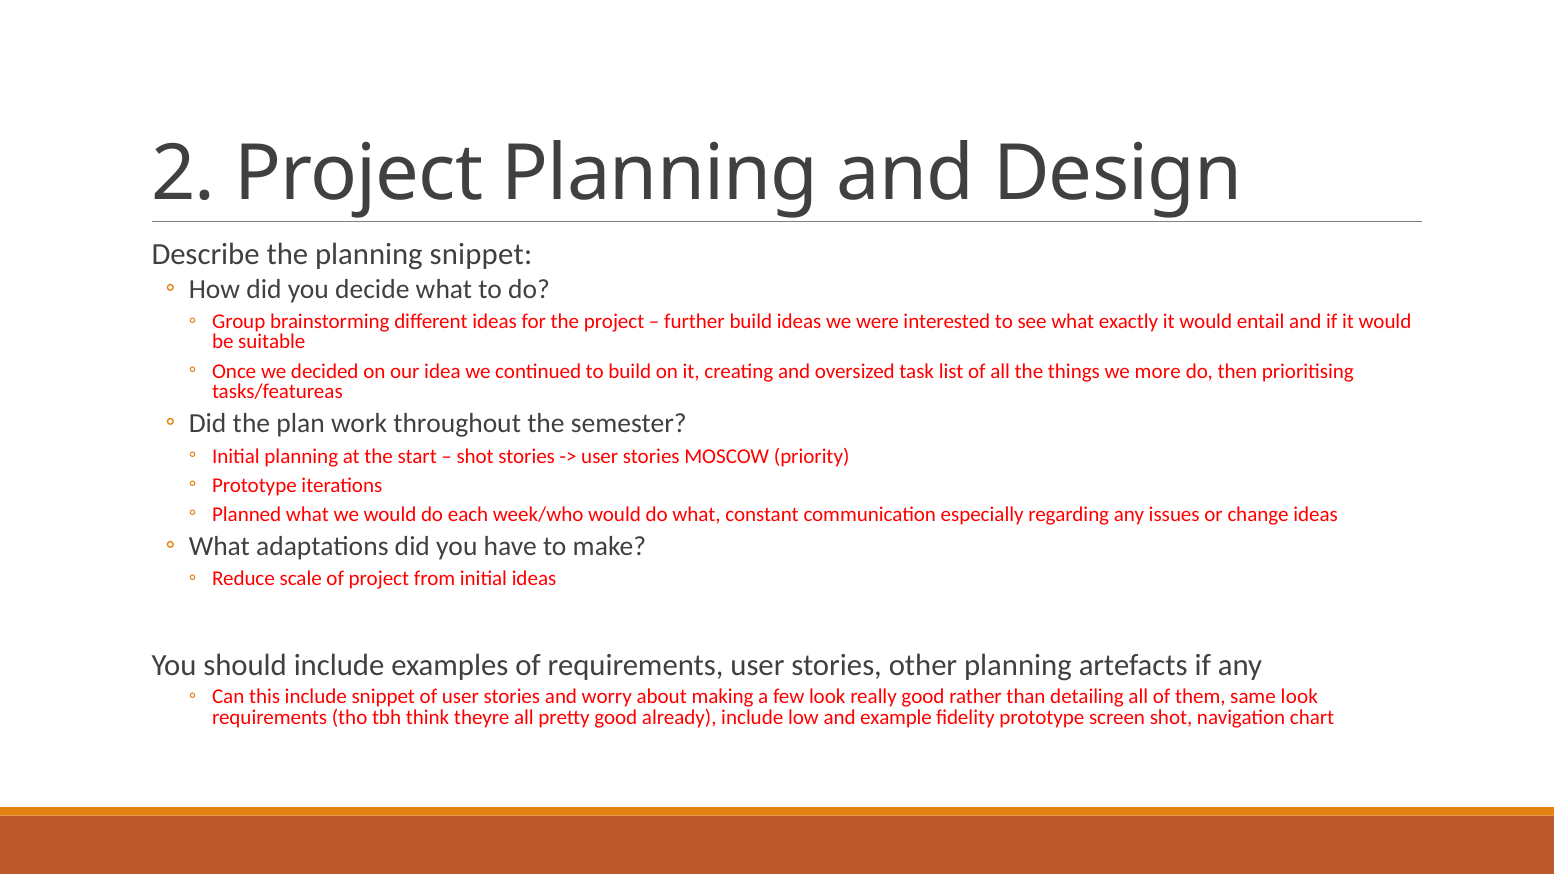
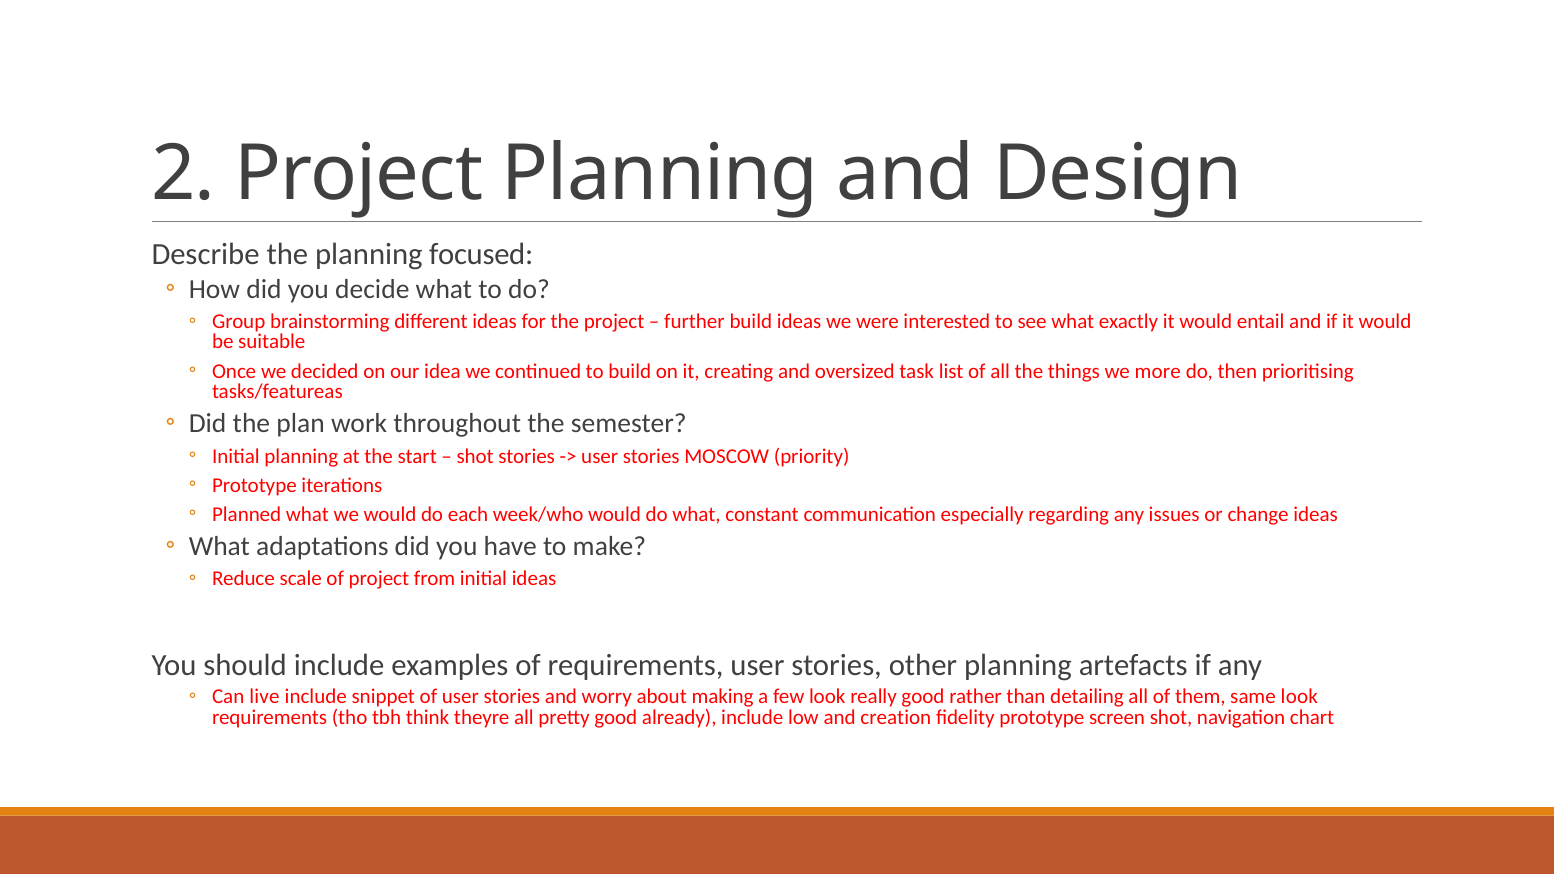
planning snippet: snippet -> focused (481, 255)
this: this -> live (264, 697)
example: example -> creation (896, 717)
